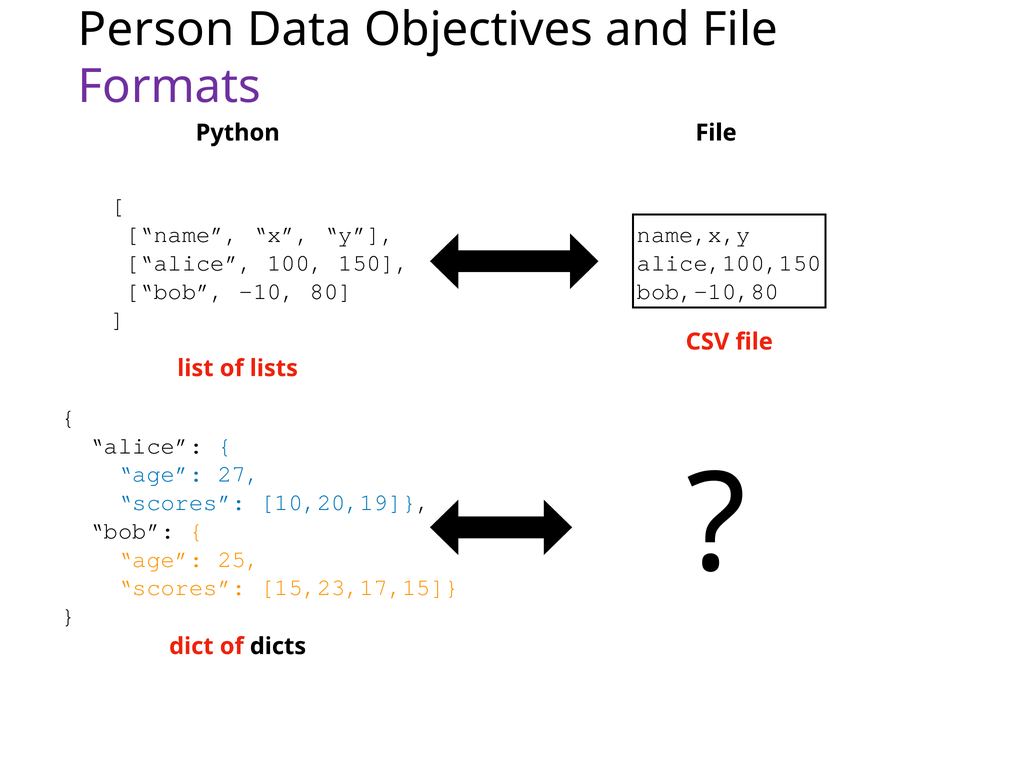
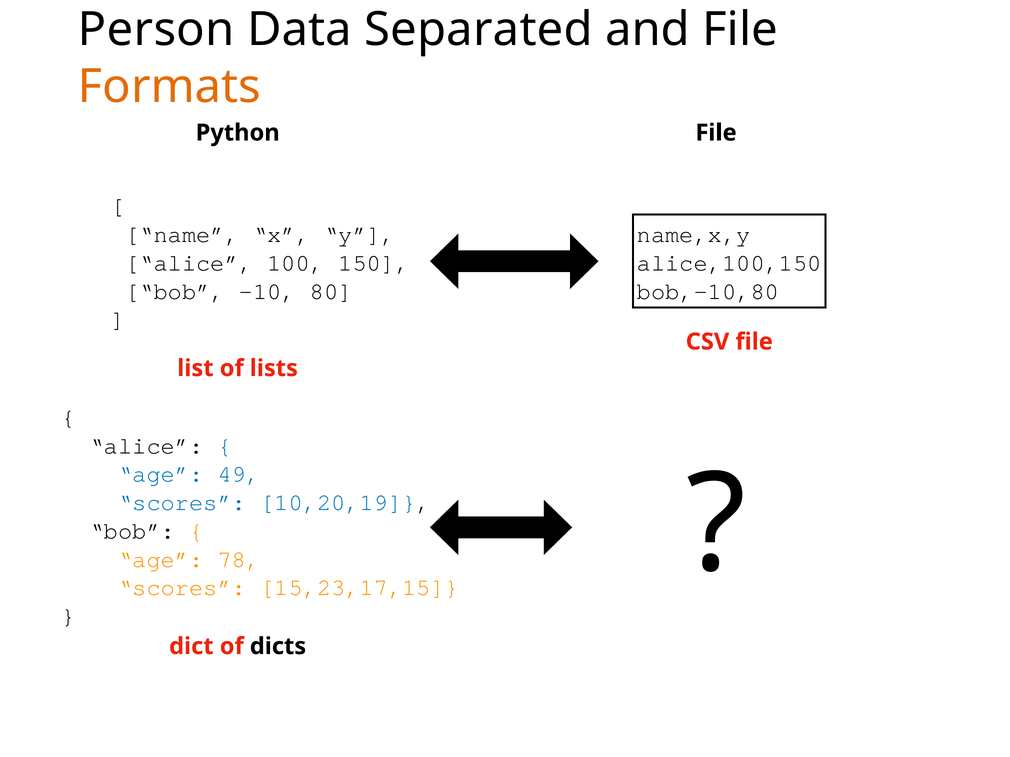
Objectives: Objectives -> Separated (478, 30)
Formats colour: purple -> orange (170, 86)
27: 27 -> 49 (239, 474)
25: 25 -> 78 (239, 560)
